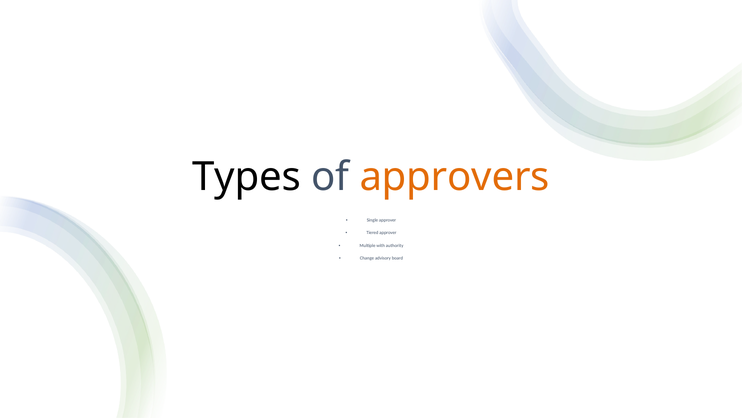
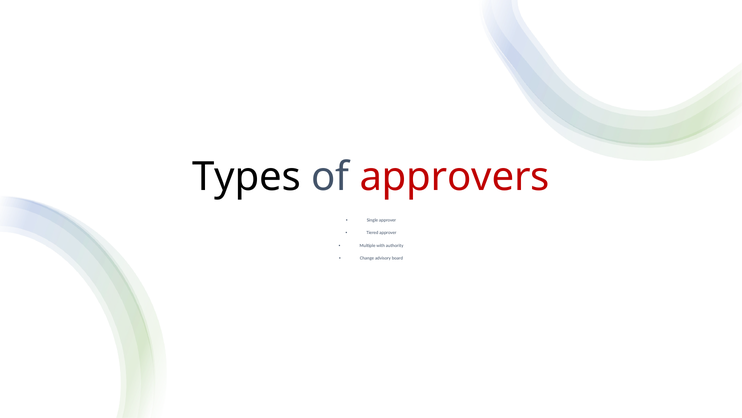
approvers colour: orange -> red (455, 177)
